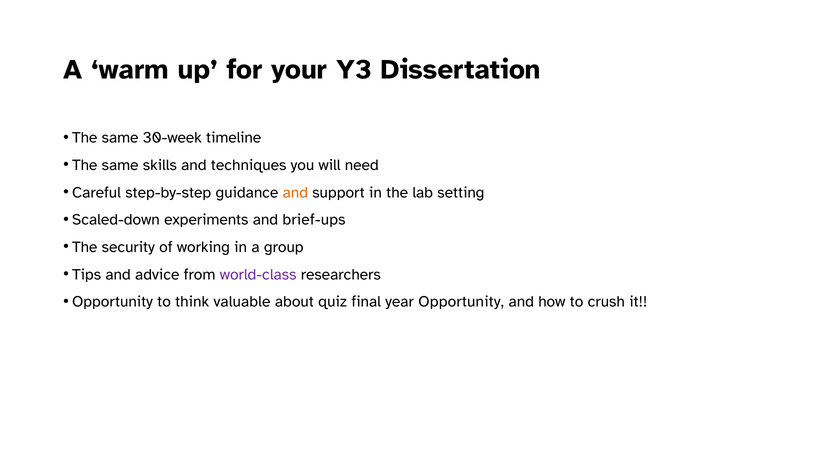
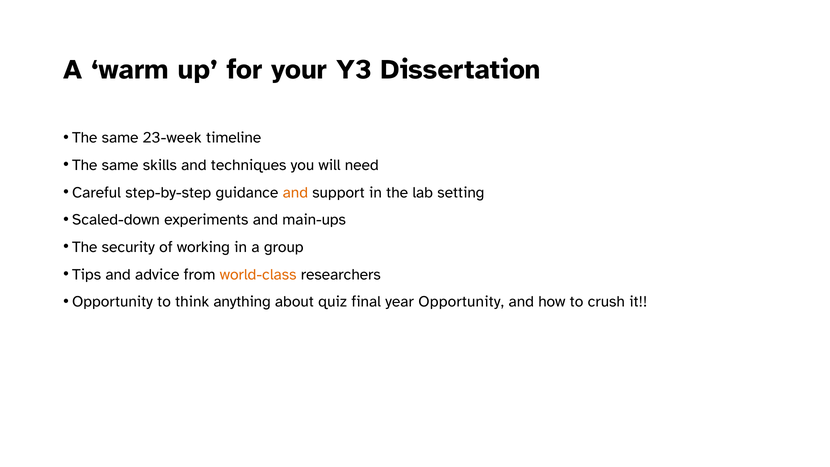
30-week: 30-week -> 23-week (172, 138)
brief-ups: brief-ups -> main-ups (314, 220)
world-class colour: purple -> orange (258, 274)
valuable: valuable -> anything (242, 302)
